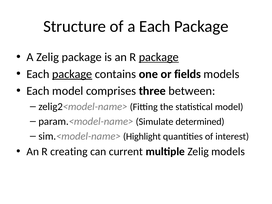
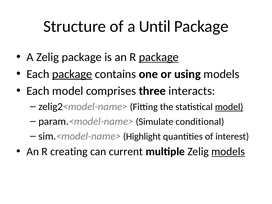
a Each: Each -> Until (155, 26)
fields: fields -> using (187, 74)
between: between -> interacts (192, 91)
model underline: none -> present (229, 107)
determined: determined -> conditional (200, 122)
models underline: none -> present (228, 152)
